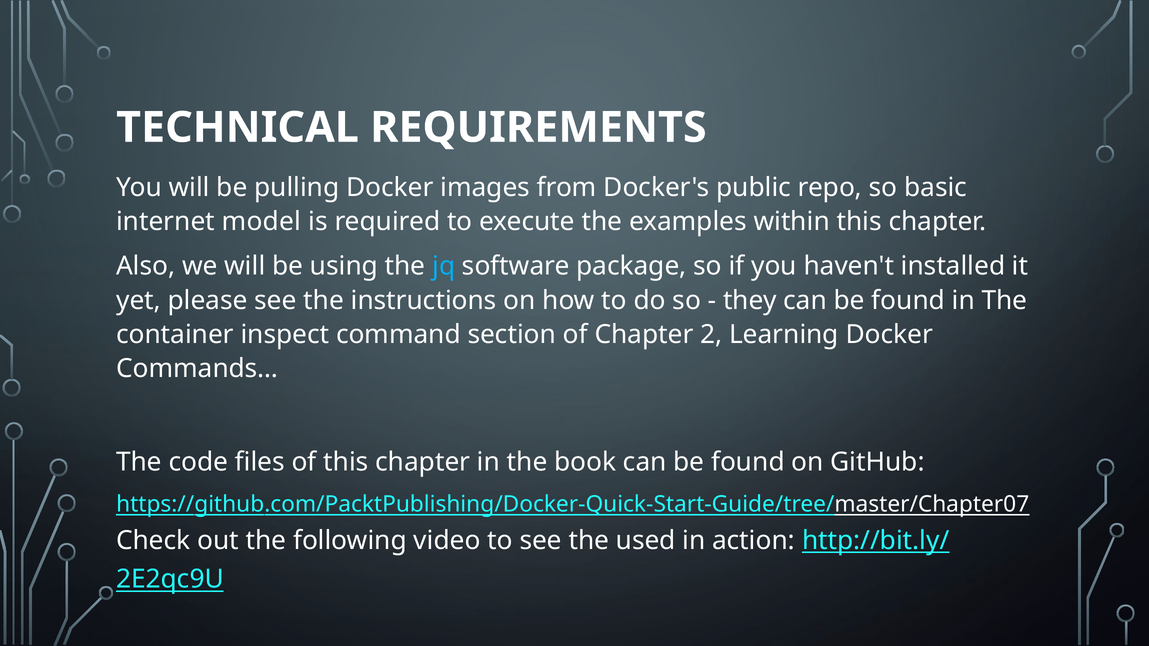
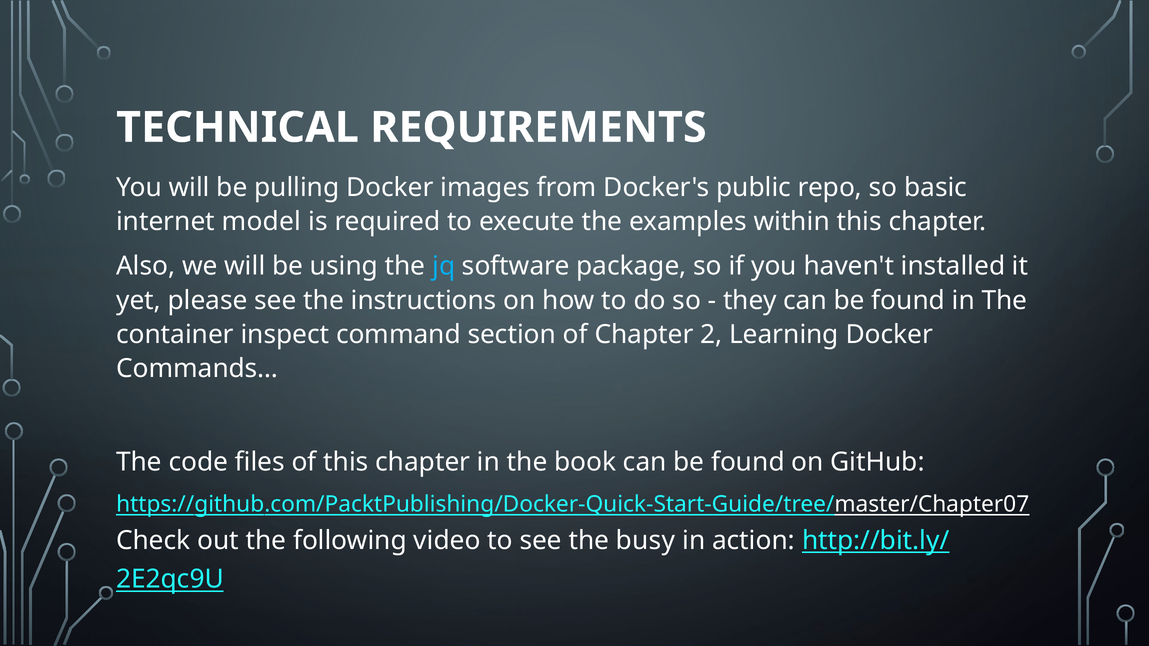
used: used -> busy (646, 541)
